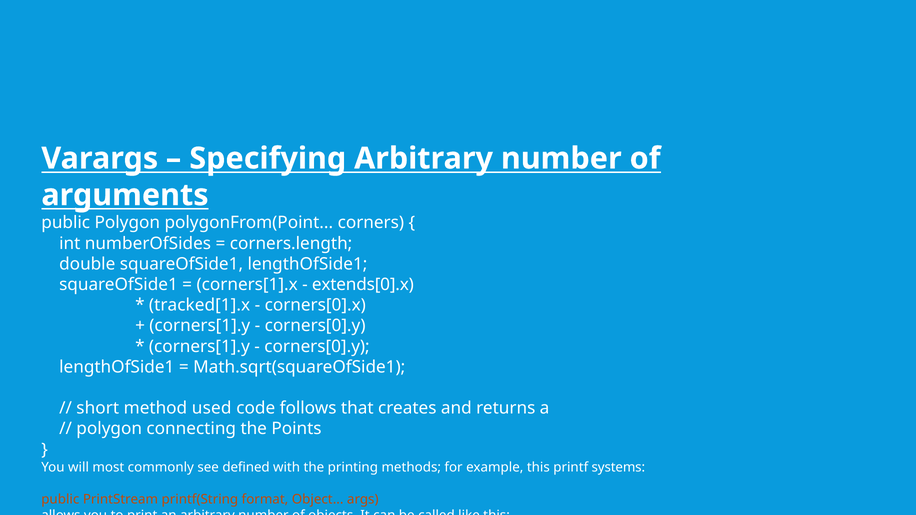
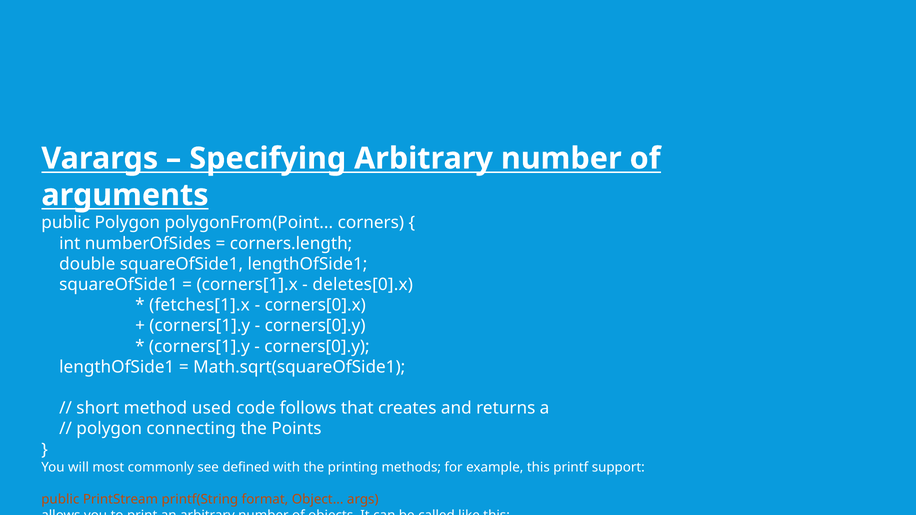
extends[0].x: extends[0].x -> deletes[0].x (363, 285)
tracked[1].x: tracked[1].x -> fetches[1].x (200, 305)
systems: systems -> support (618, 468)
